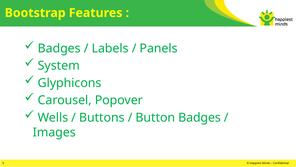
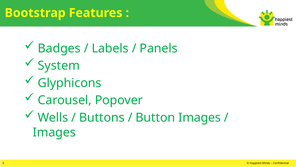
Button Badges: Badges -> Images (200, 117)
